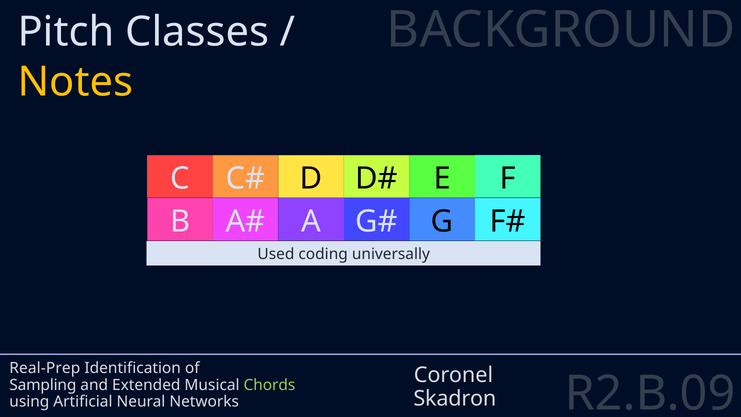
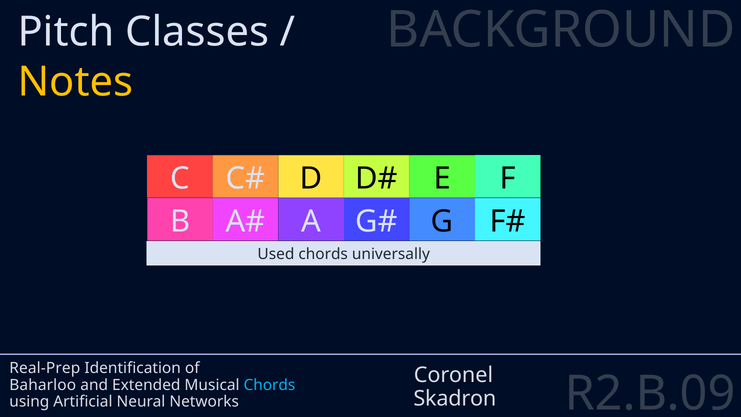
Used coding: coding -> chords (323, 254)
Sampling: Sampling -> Baharloo (43, 385)
Chords colour: light green -> light blue (269, 385)
